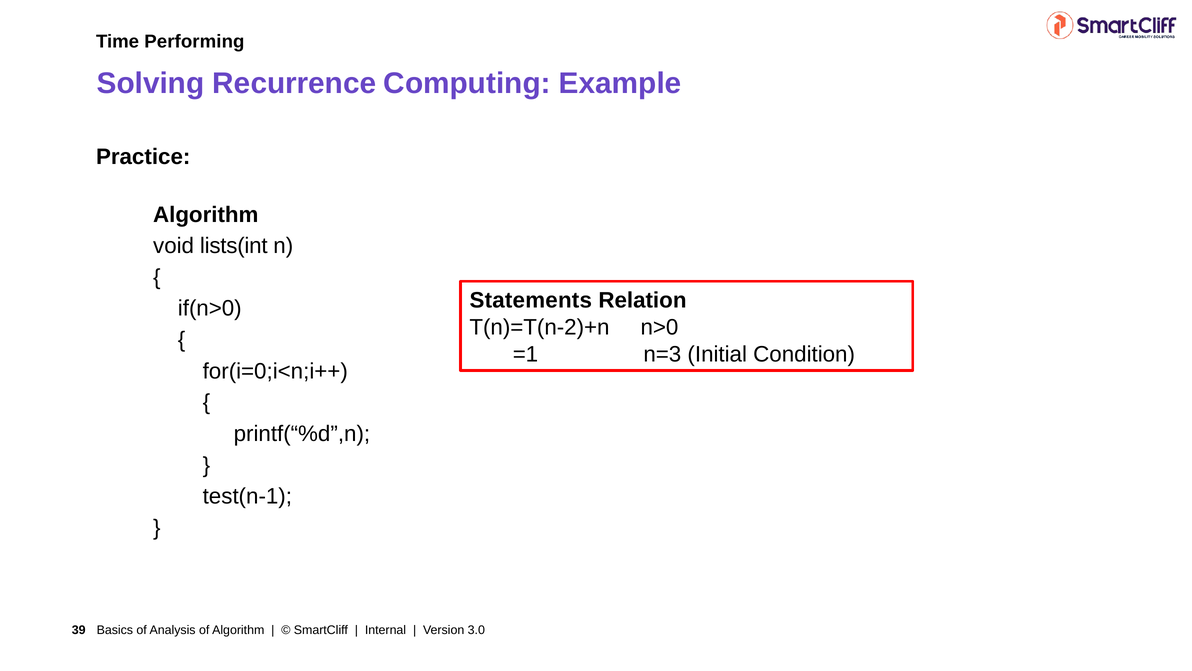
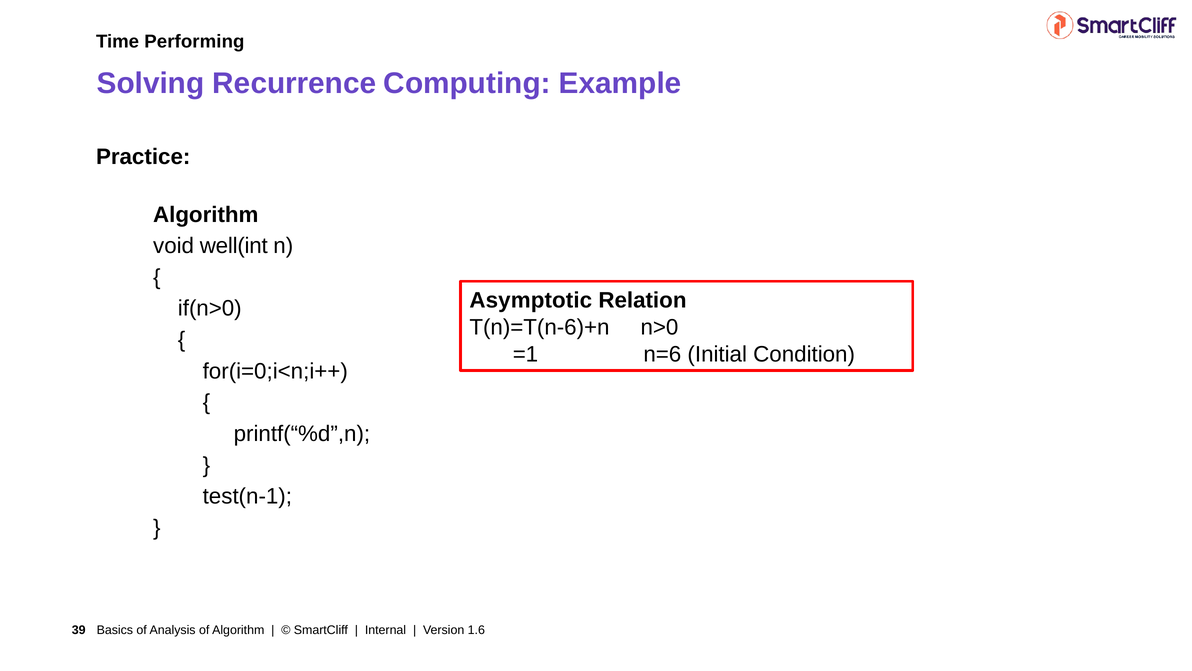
lists(int: lists(int -> well(int (234, 246)
Statements: Statements -> Asymptotic (531, 300)
T(n)=T(n-2)+n: T(n)=T(n-2)+n -> T(n)=T(n-6)+n (539, 327)
n=3: n=3 -> n=6 (662, 354)
3.0: 3.0 -> 1.6 (476, 630)
